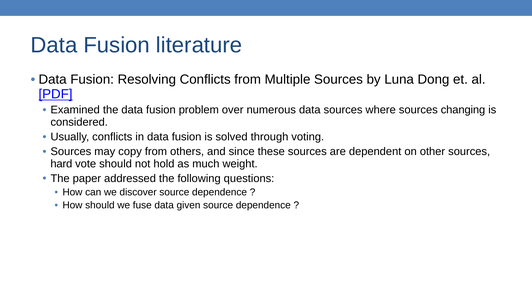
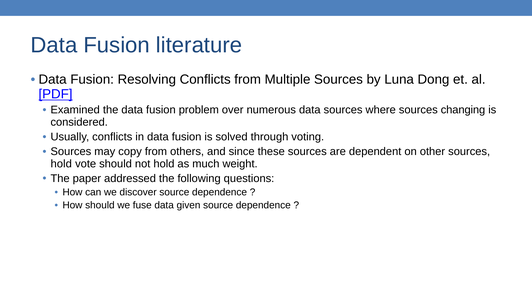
hard: hard -> hold (61, 164)
